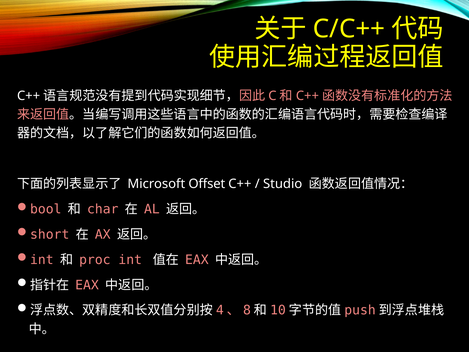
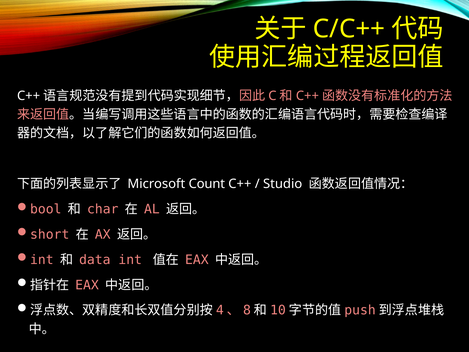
Offset: Offset -> Count (207, 184)
proc: proc -> data (95, 260)
